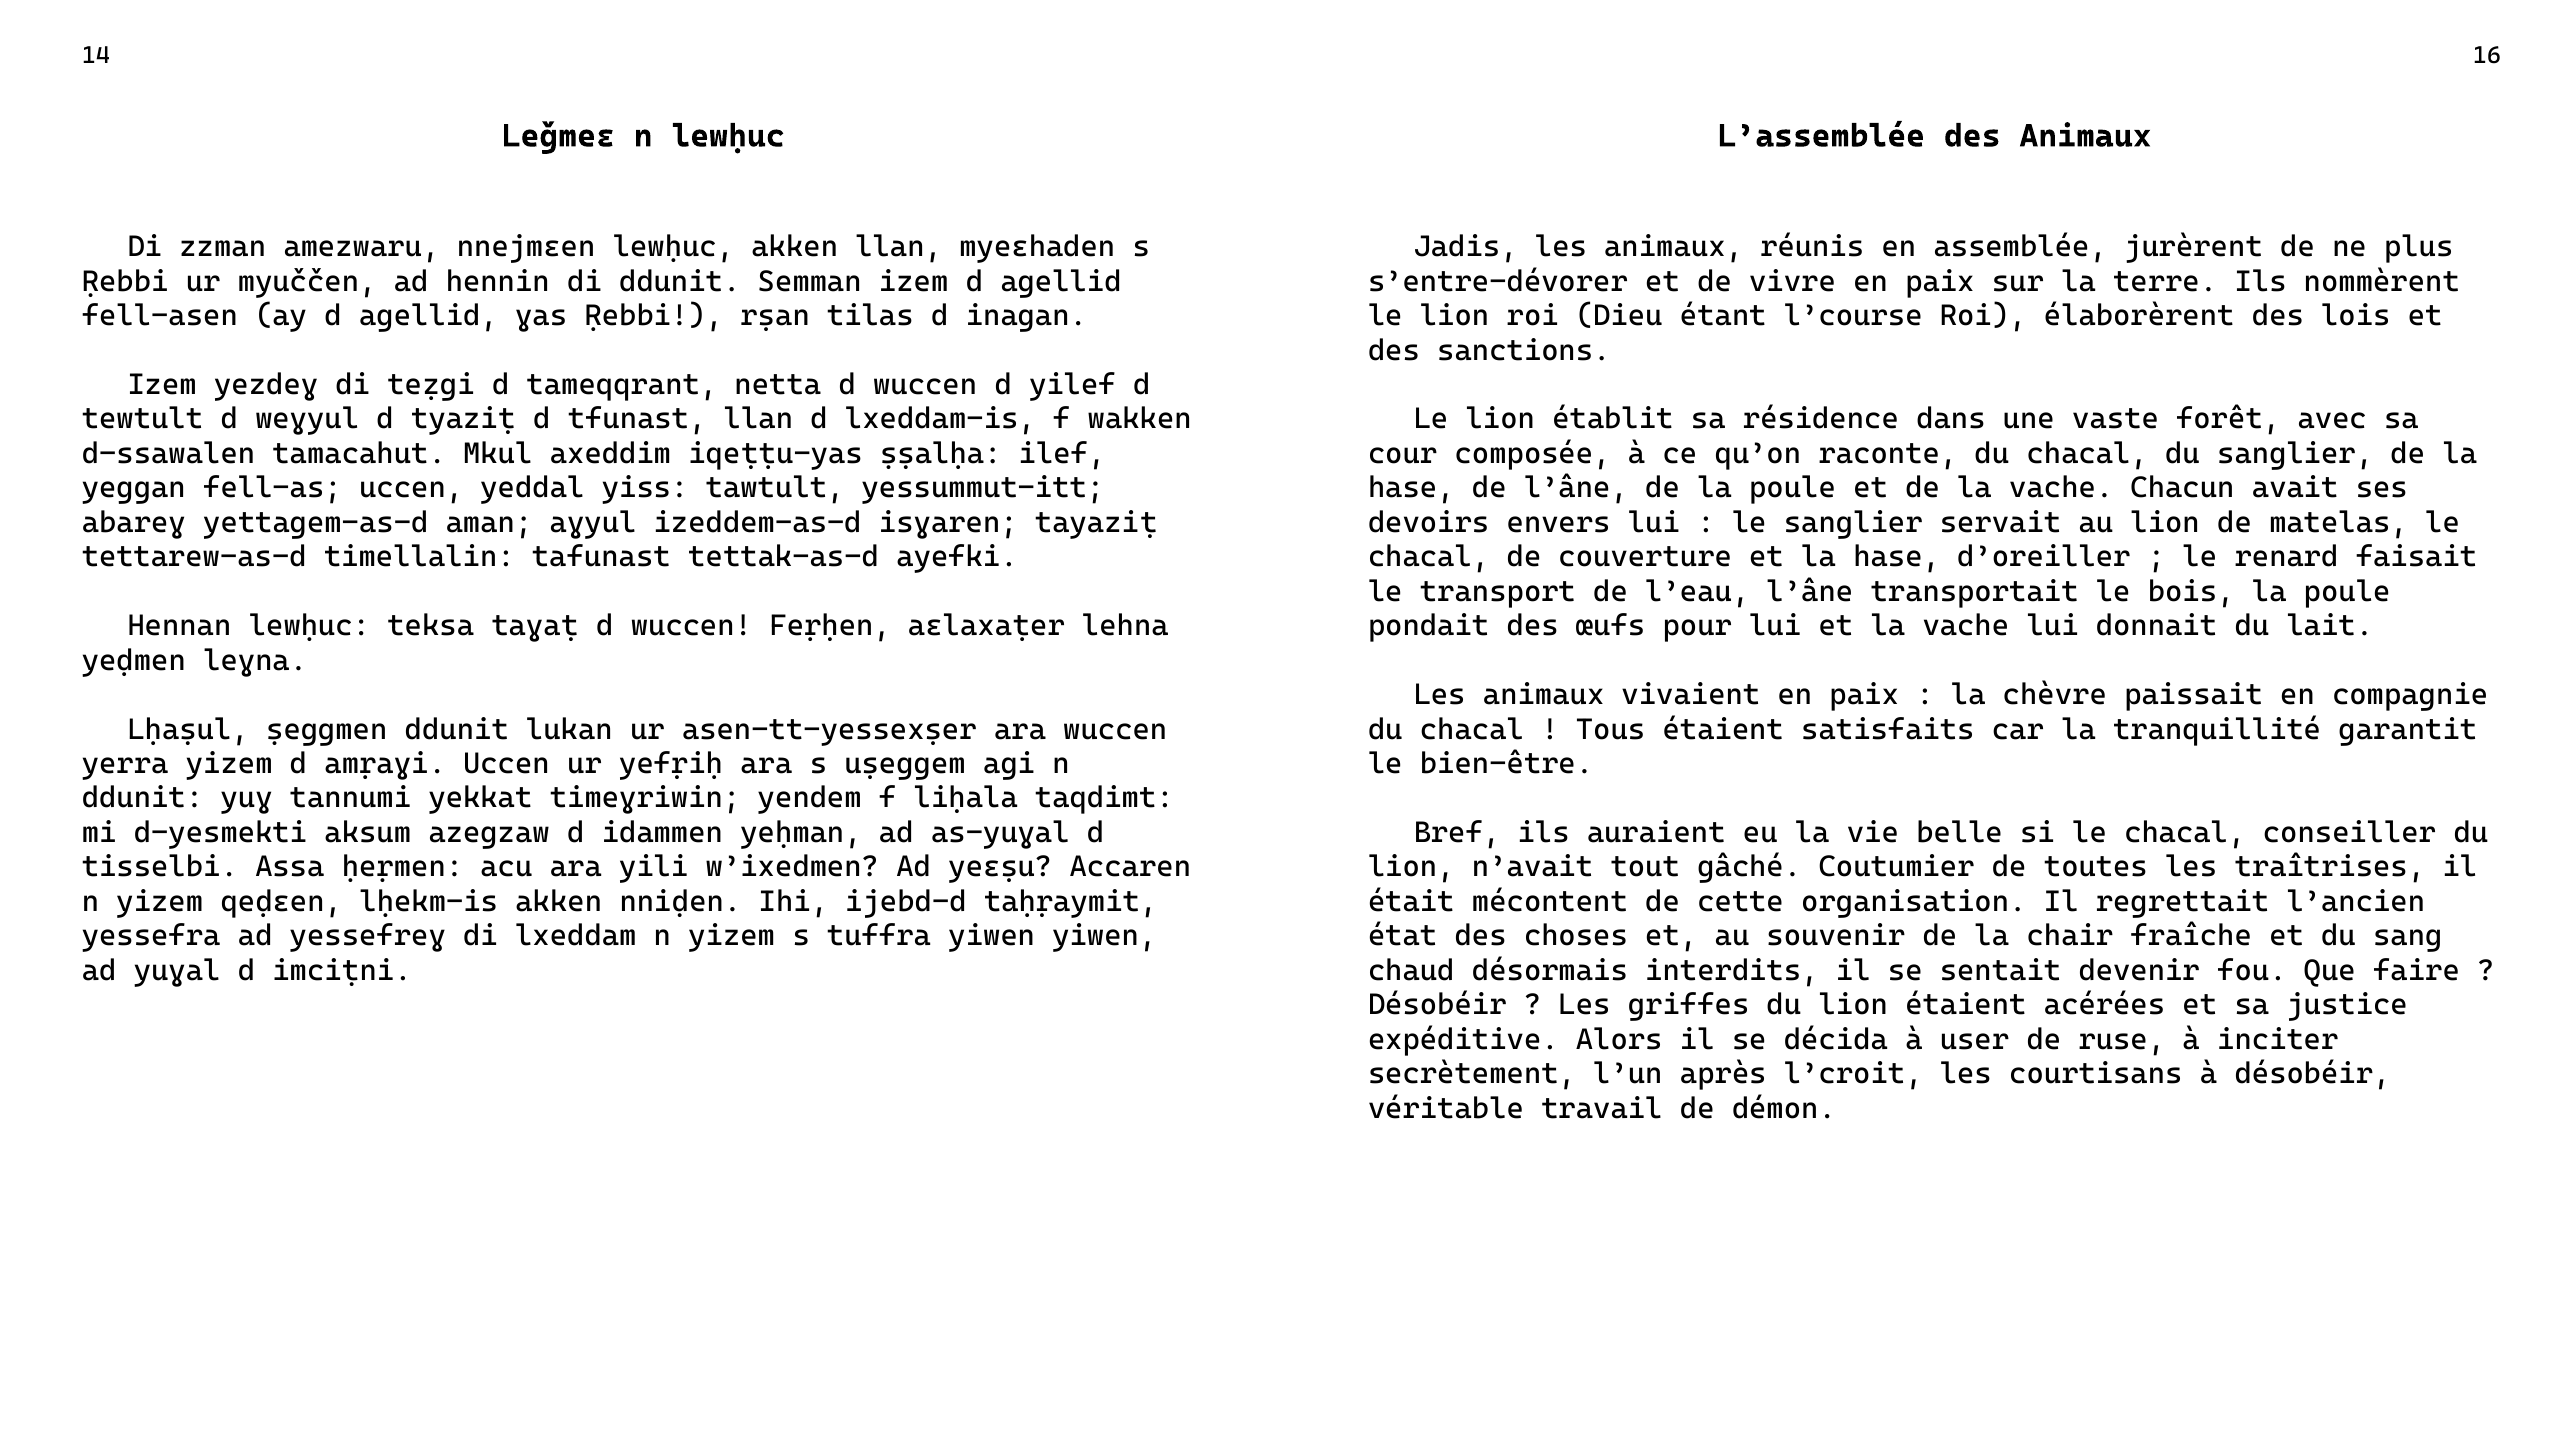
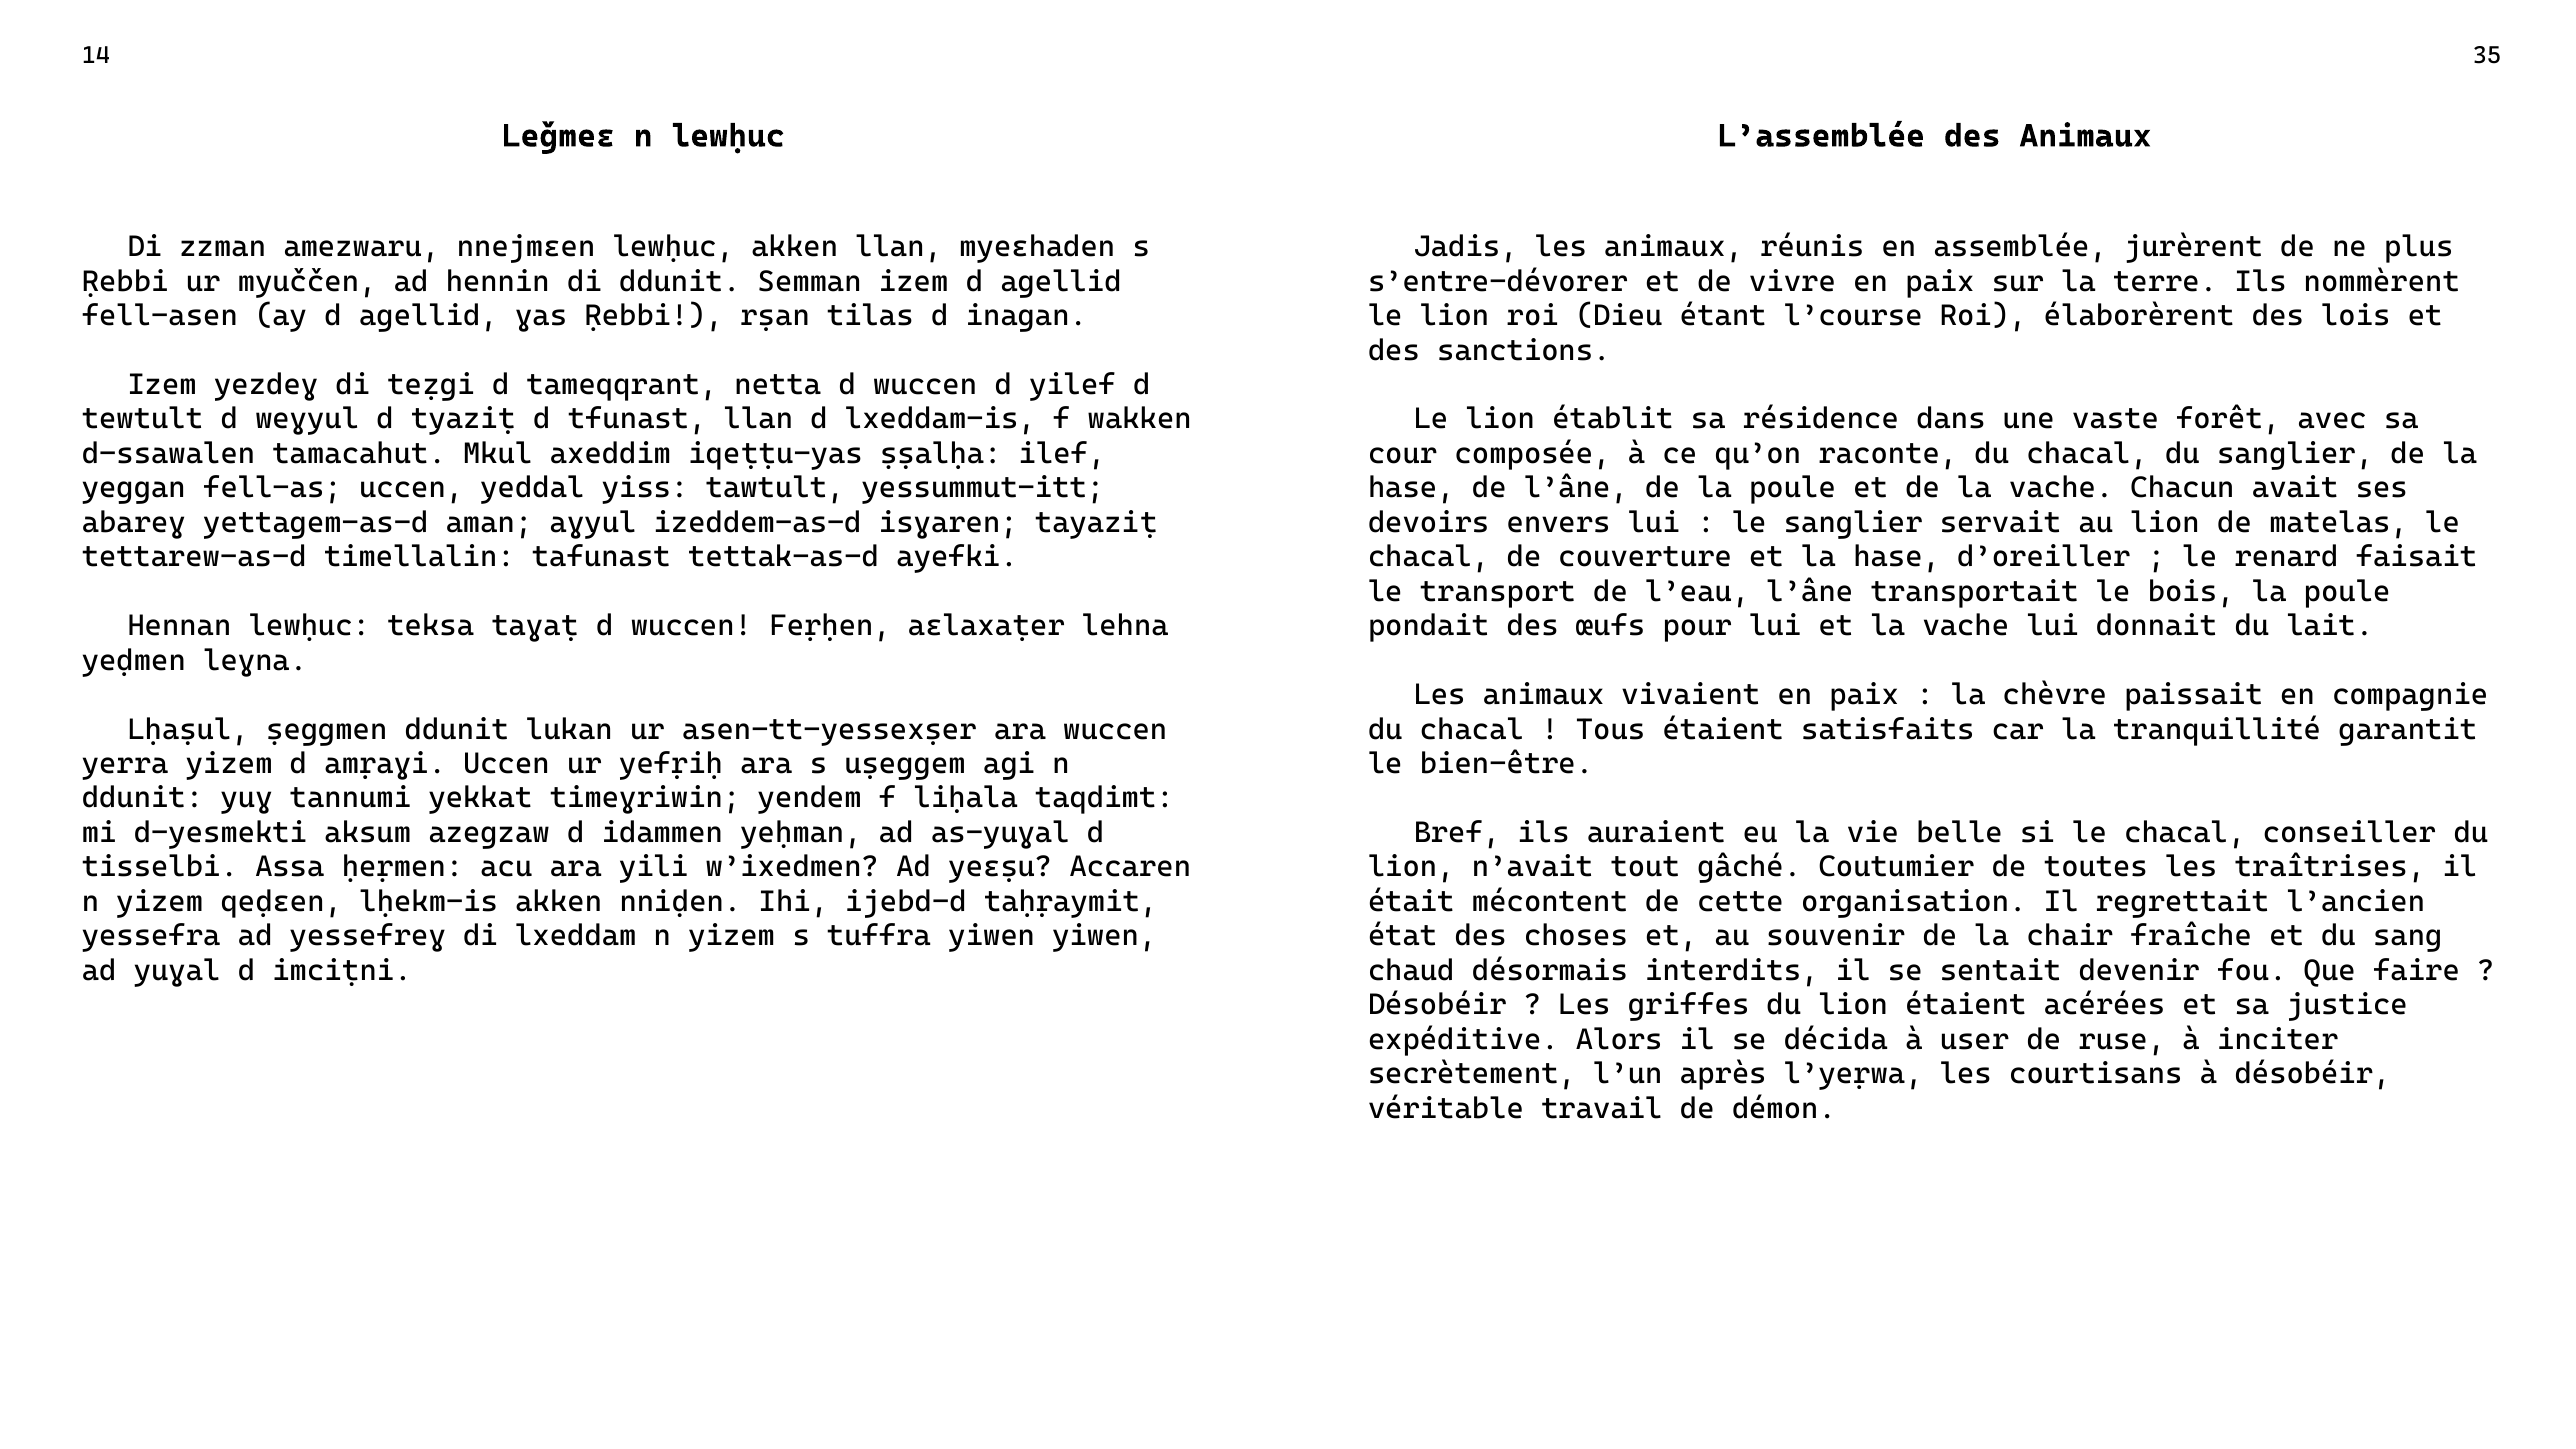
16: 16 -> 35 (2487, 56)
l’croit: l’croit -> l’yeṛwa (1853, 1074)
